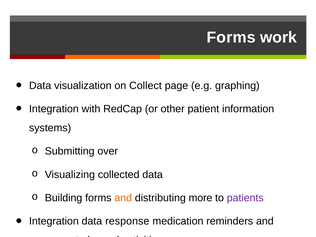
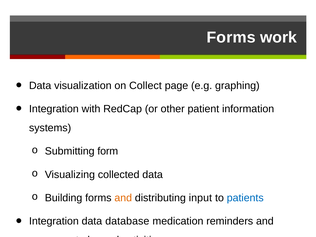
over: over -> form (108, 151)
more: more -> input (200, 198)
patients colour: purple -> blue (245, 198)
response: response -> database (127, 221)
